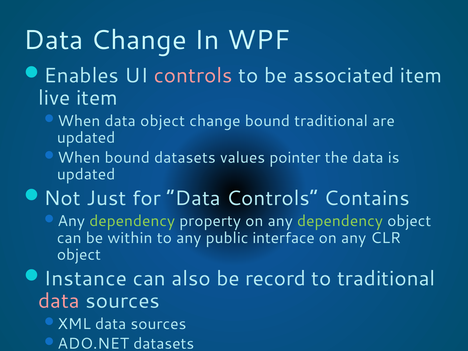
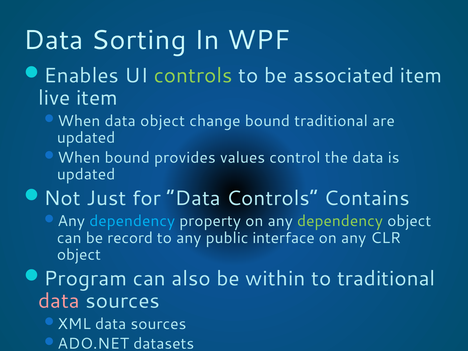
Data Change: Change -> Sorting (139, 40)
controls colour: pink -> light green (193, 76)
bound datasets: datasets -> provides (185, 158)
pointer: pointer -> control (295, 158)
dependency colour: light green -> light blue (132, 221)
within: within -> record (130, 238)
Instance: Instance -> Program (85, 279)
record: record -> within (275, 279)
